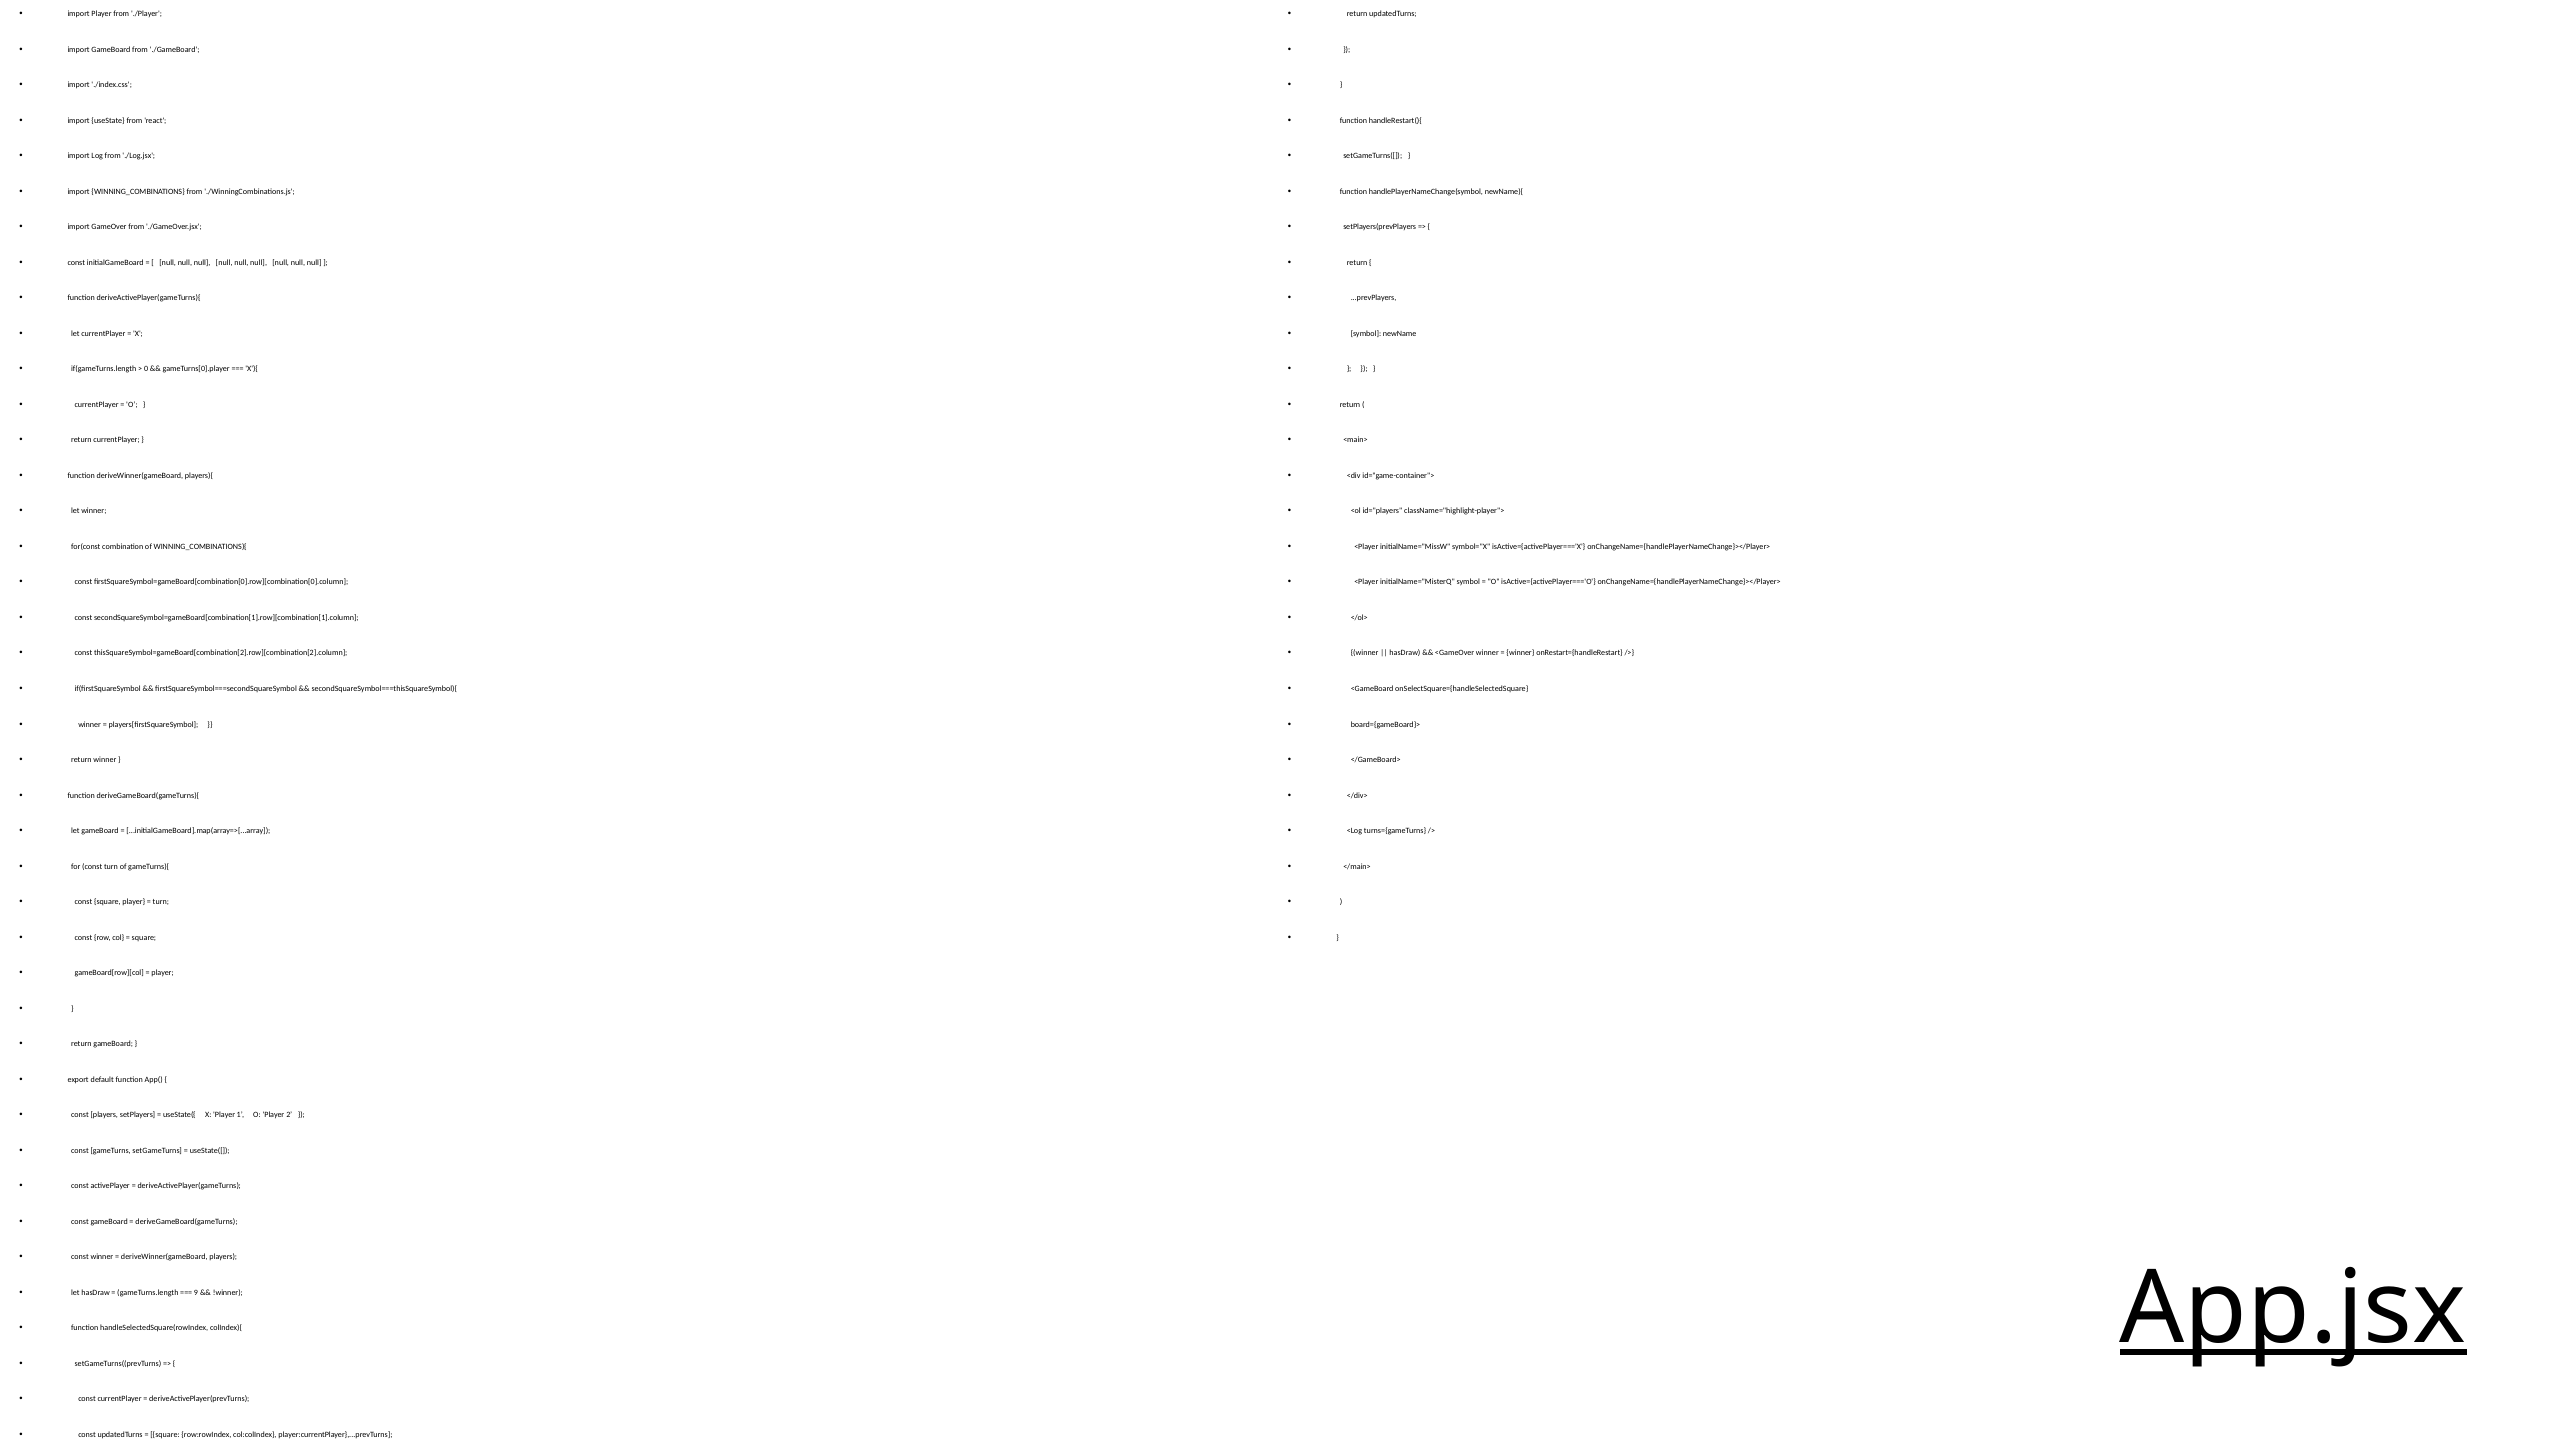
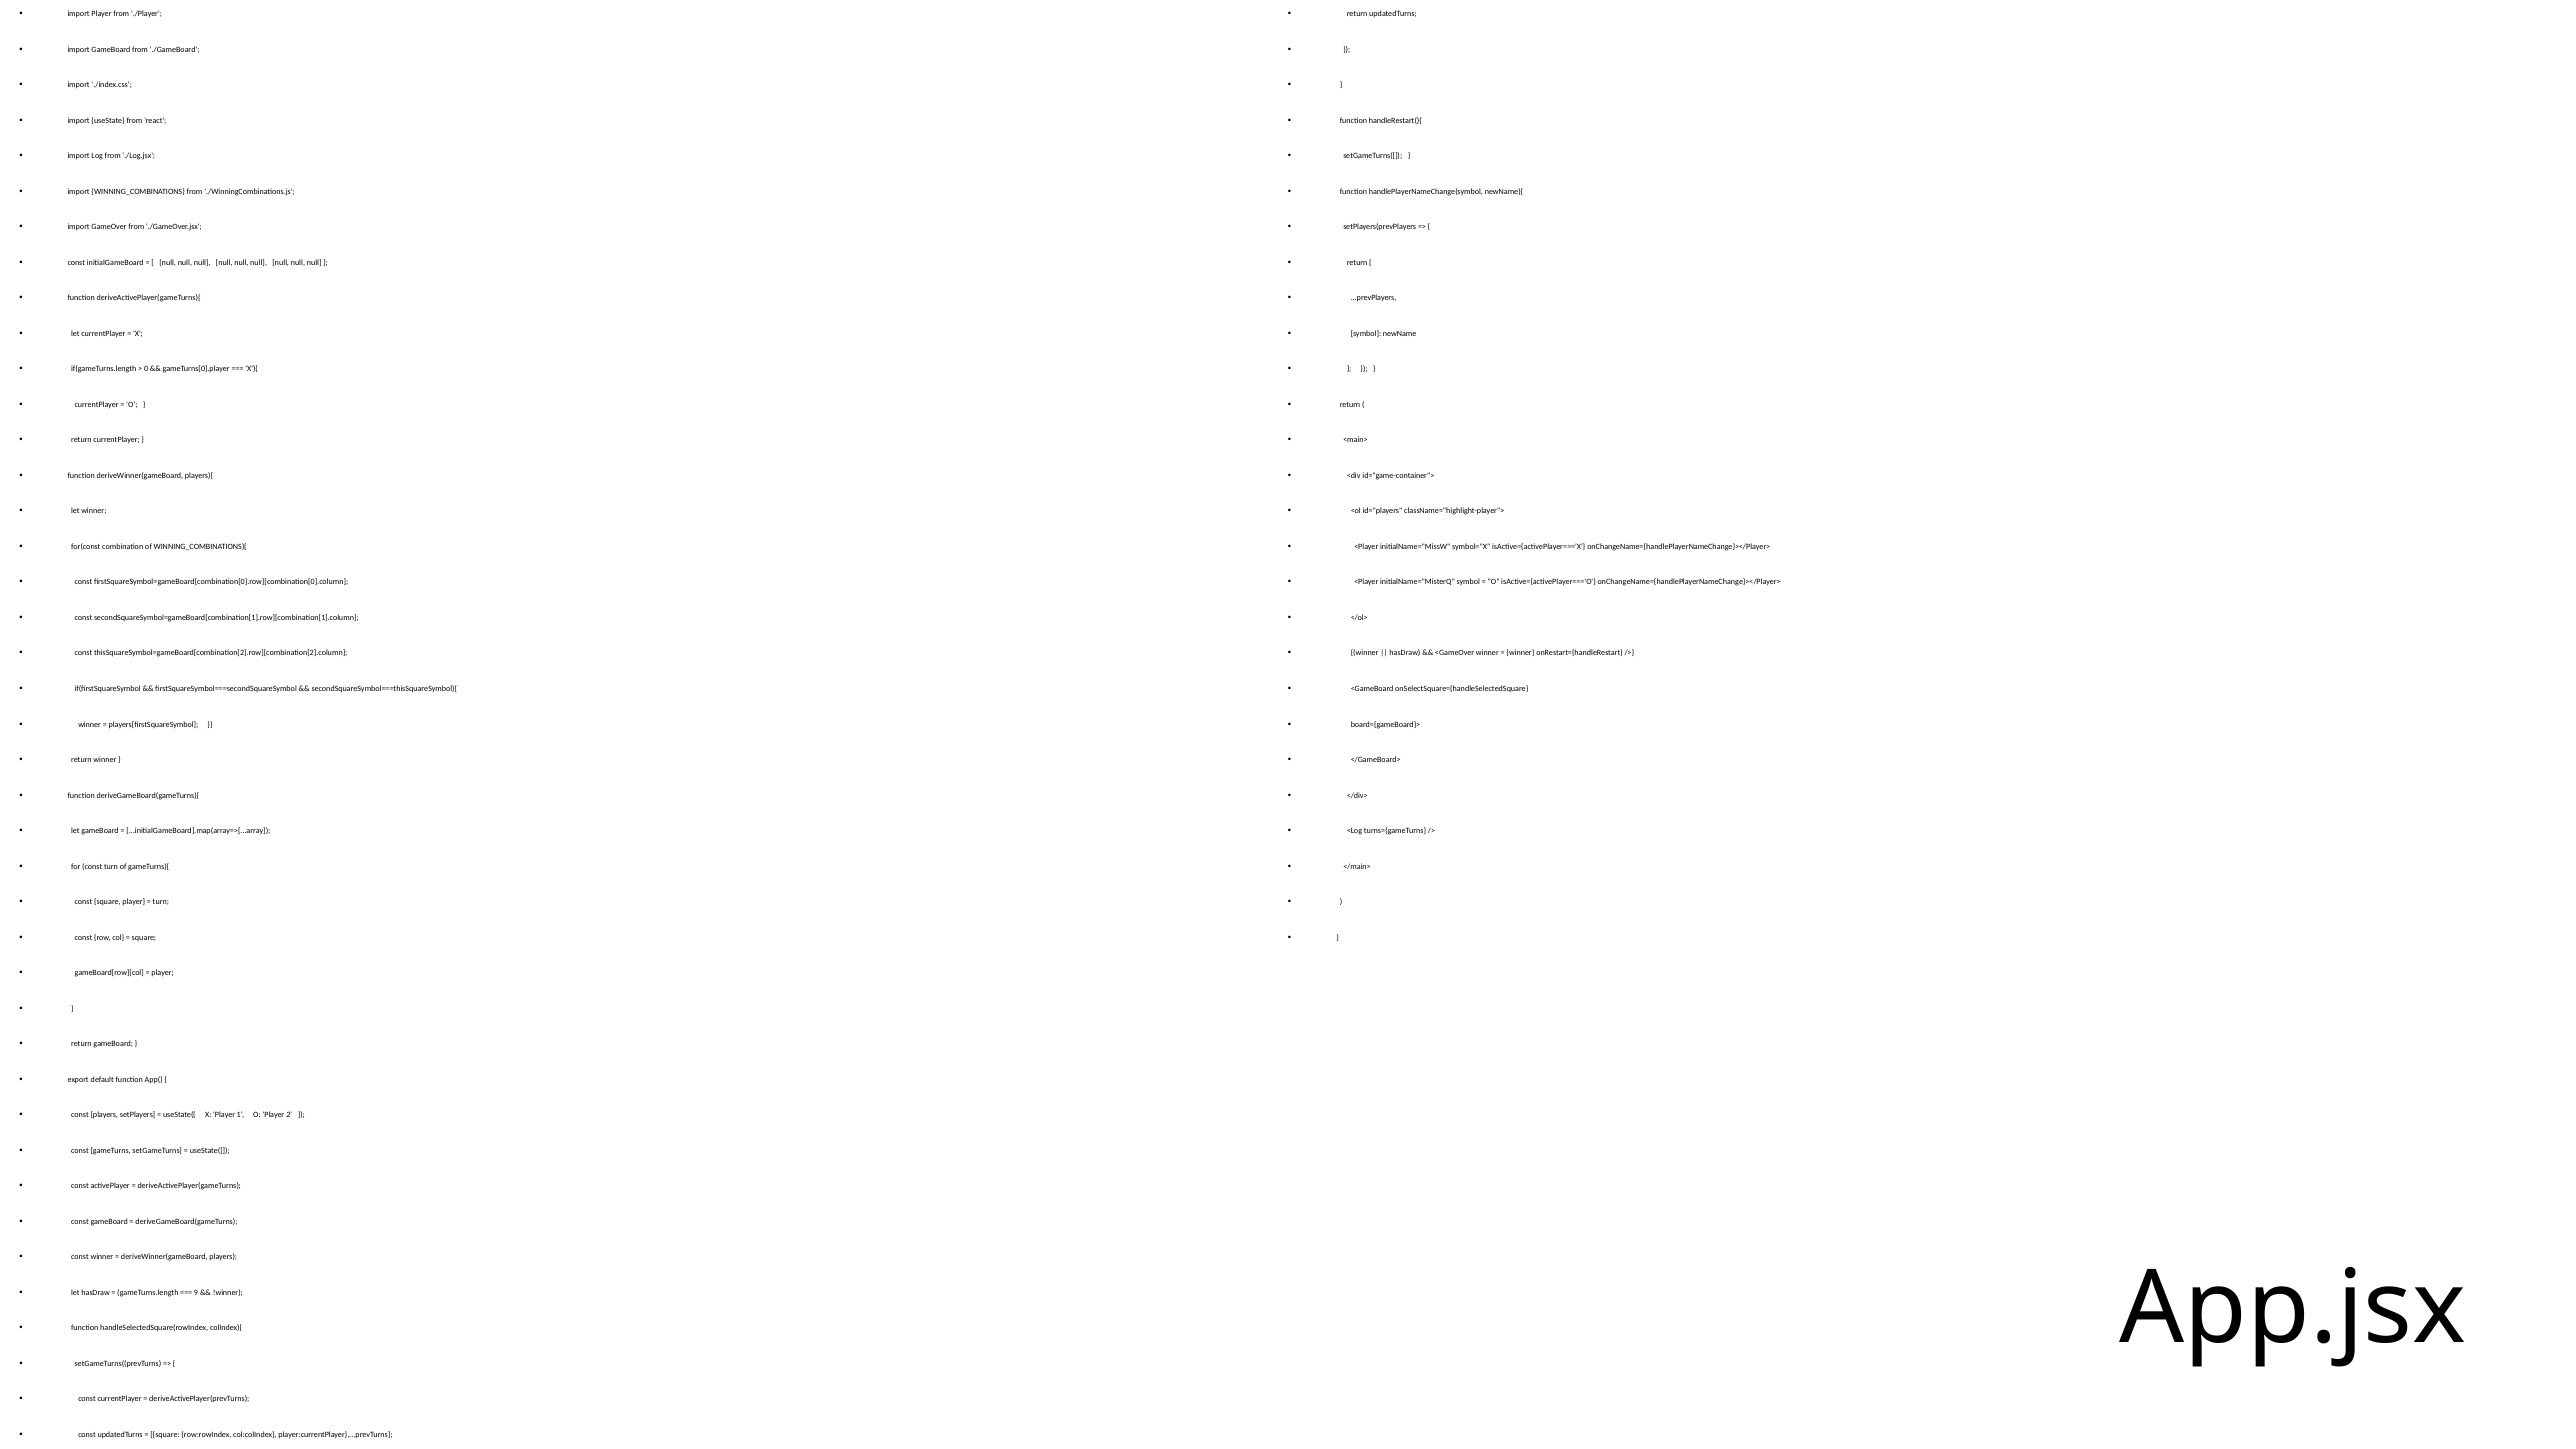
App.jsx underline: present -> none (2293, 1308)
